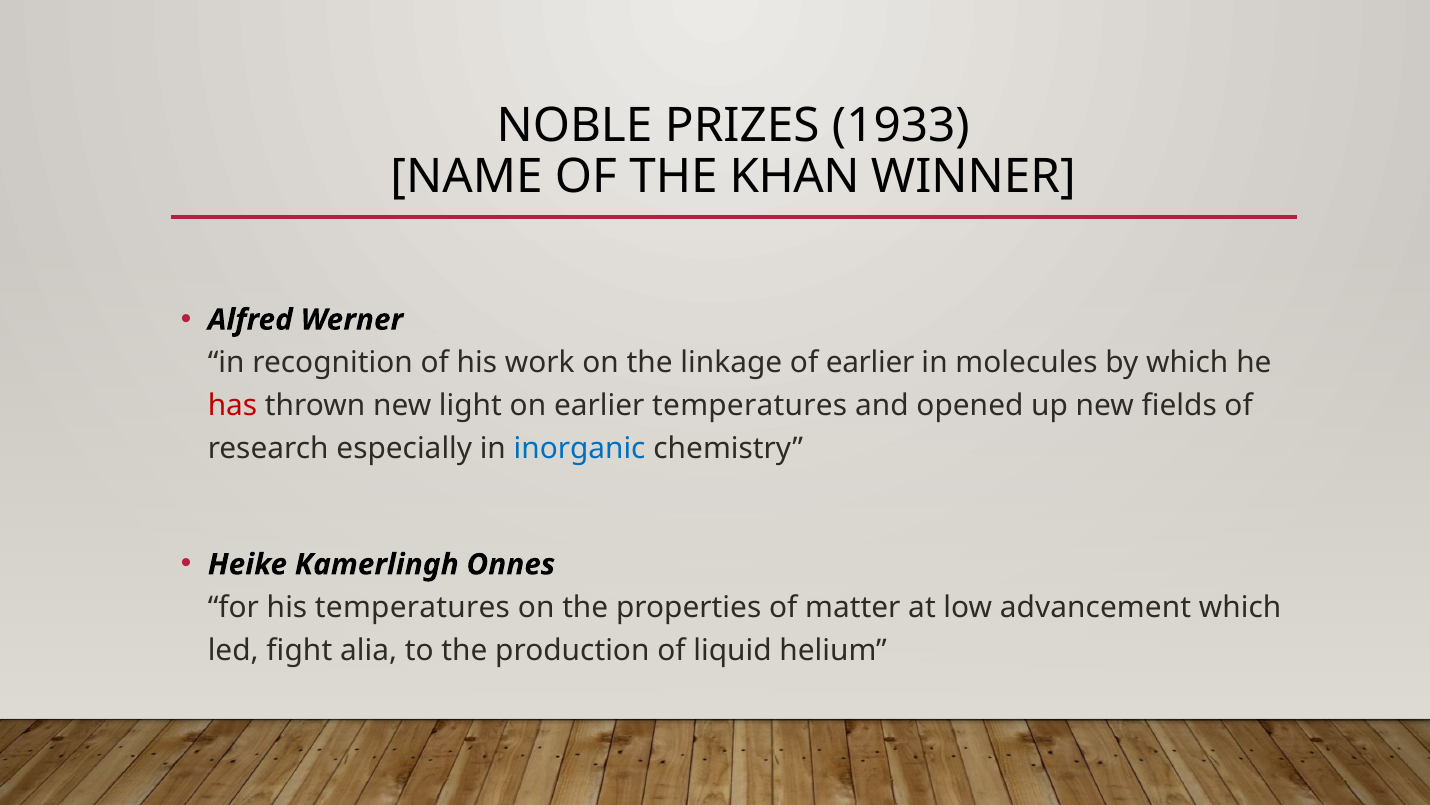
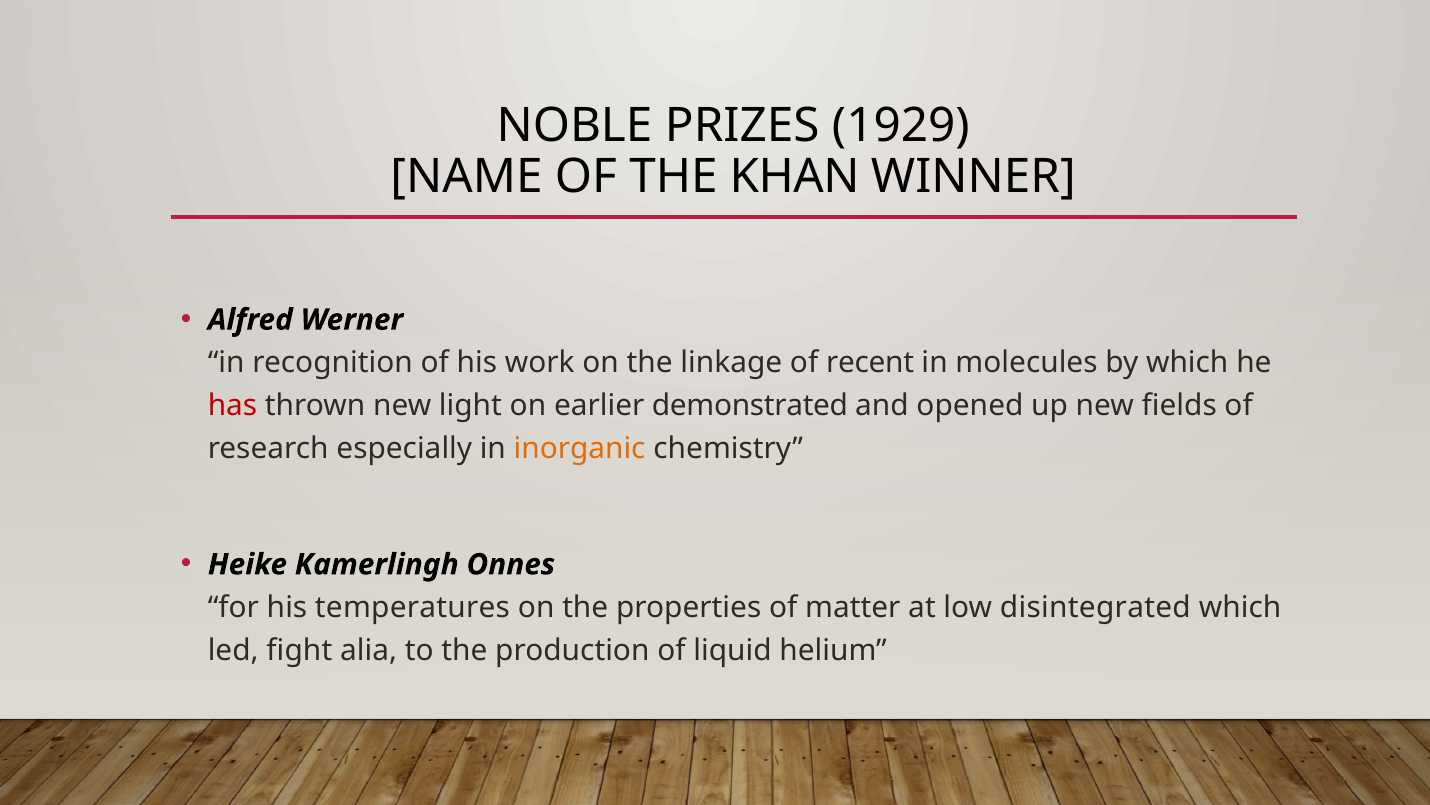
1933: 1933 -> 1929 (901, 125)
of earlier: earlier -> recent (870, 363)
earlier temperatures: temperatures -> demonstrated (750, 406)
inorganic colour: blue -> orange (580, 448)
advancement: advancement -> disintegrated (1095, 607)
